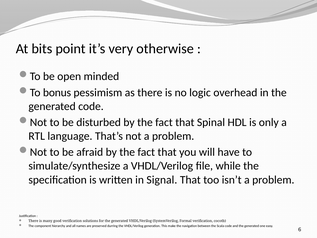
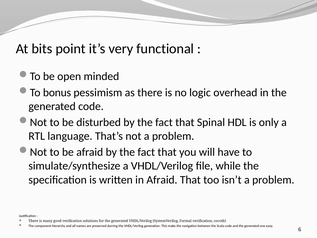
otherwise: otherwise -> functional (165, 49)
in Signal: Signal -> Afraid (162, 180)
